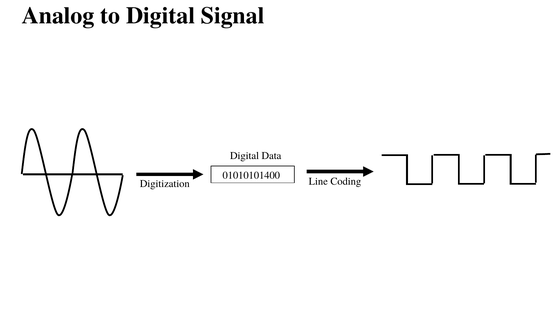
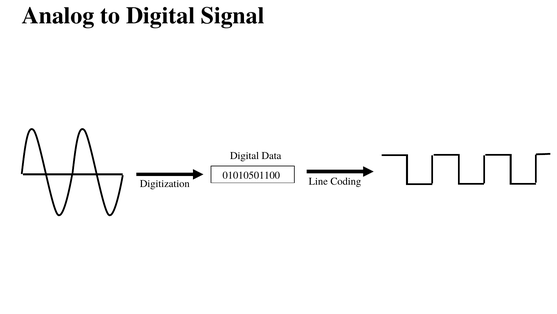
01010101400: 01010101400 -> 01010501100 (251, 175)
